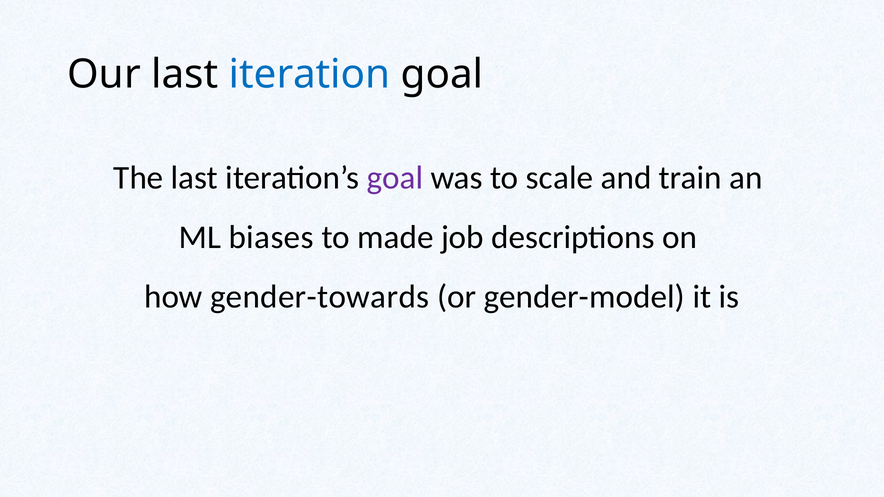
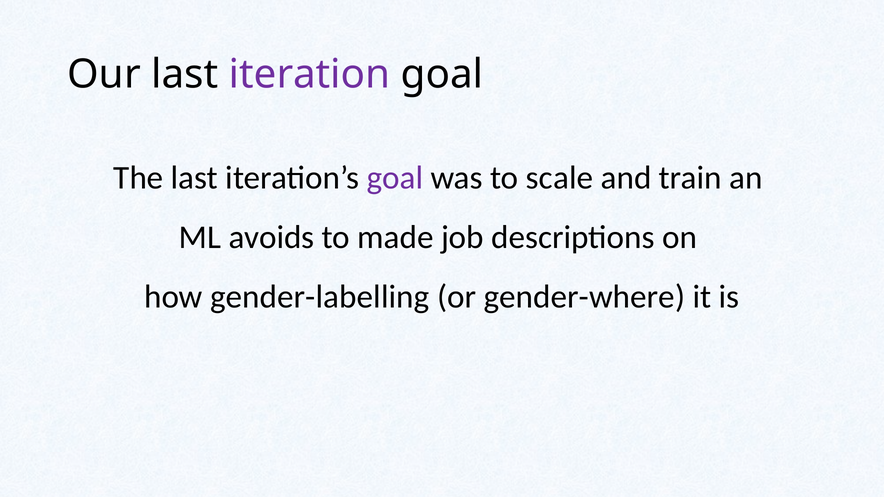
iteration colour: blue -> purple (310, 74)
biases: biases -> avoids (271, 237)
gender-towards: gender-towards -> gender-labelling (320, 297)
gender-model: gender-model -> gender-where (584, 297)
